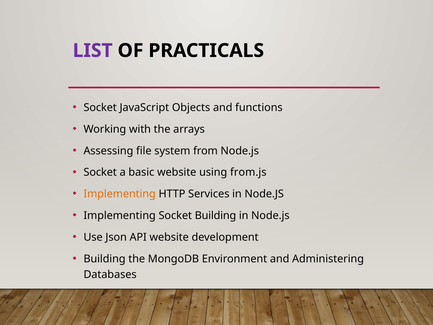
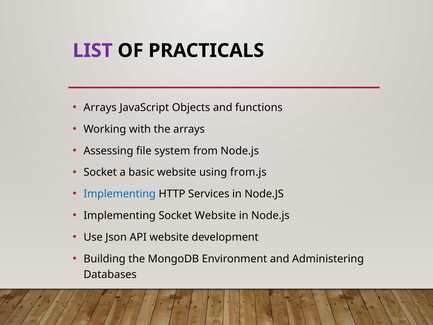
Socket: Socket -> Arrays (100, 107)
Implementing colour: orange -> blue (120, 194)
Socket Building: Building -> Website (215, 215)
